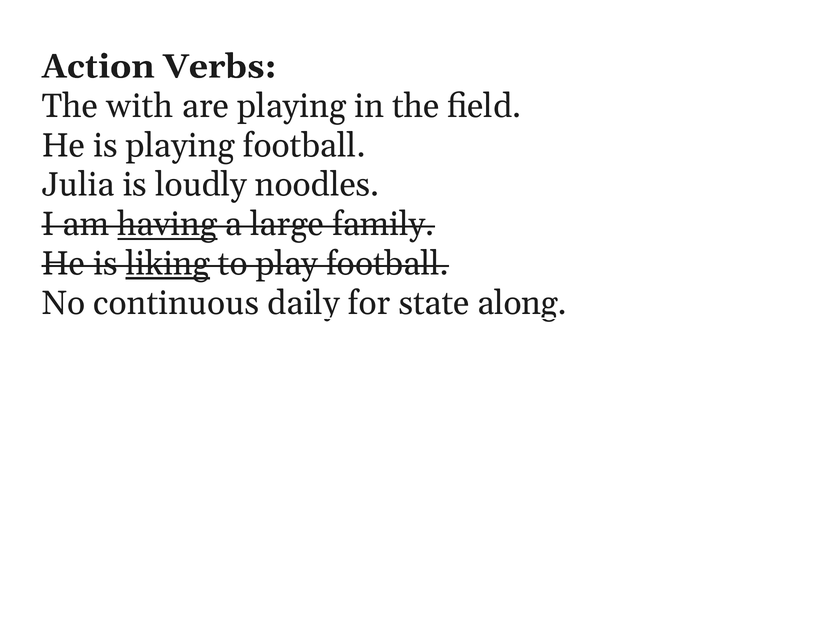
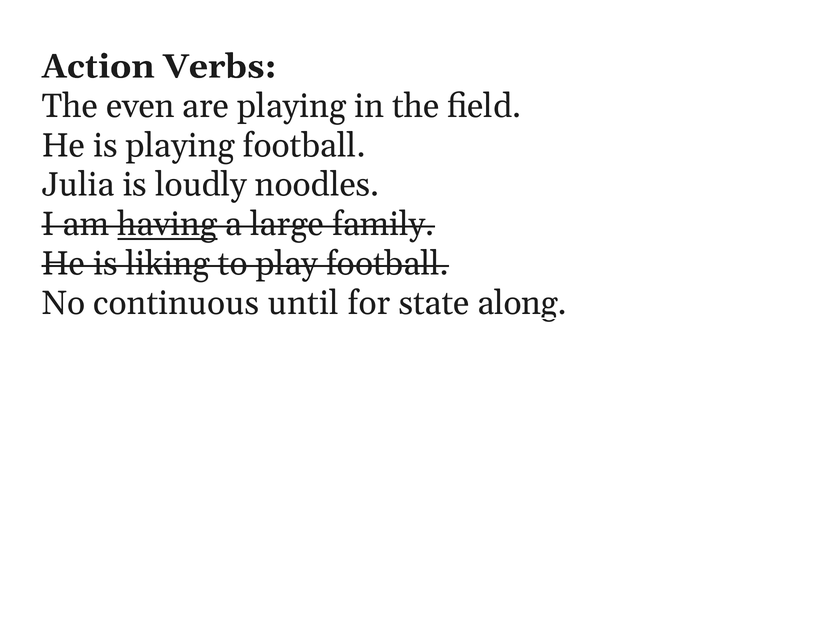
with: with -> even (140, 106)
liking underline: present -> none (168, 264)
daily: daily -> until (303, 304)
